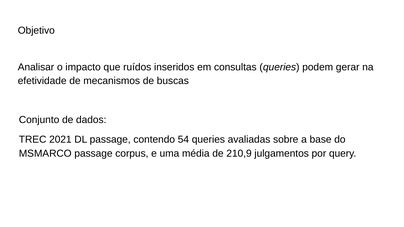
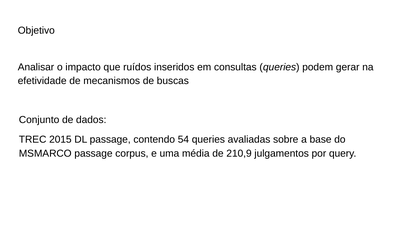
2021: 2021 -> 2015 (60, 140)
